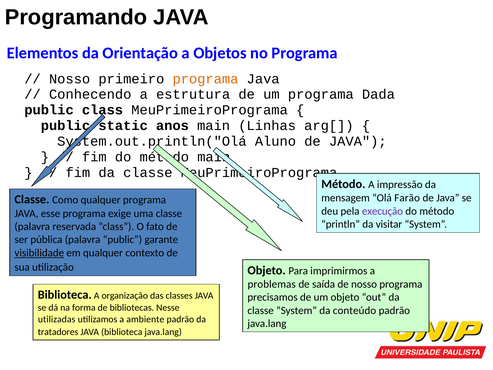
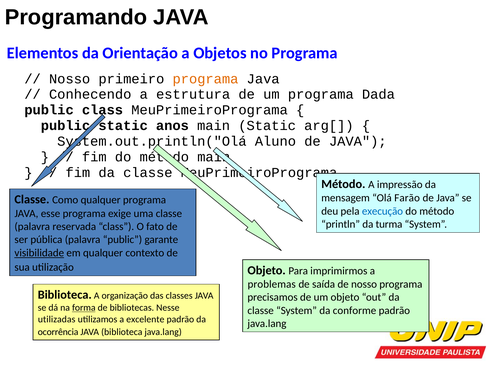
main Linhas: Linhas -> Static (267, 126)
execução colour: purple -> blue (382, 211)
visitar: visitar -> turma (389, 224)
forma underline: none -> present (84, 308)
conteúdo: conteúdo -> conforme (355, 310)
ambiente: ambiente -> excelente (145, 319)
tratadores: tratadores -> ocorrência (58, 332)
